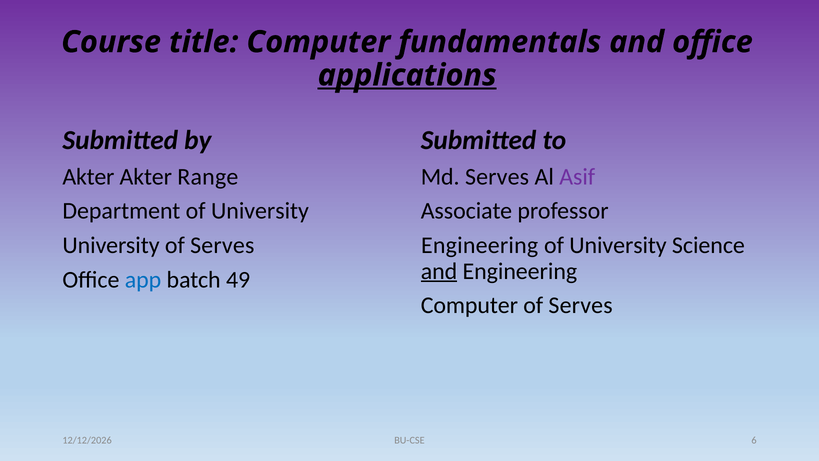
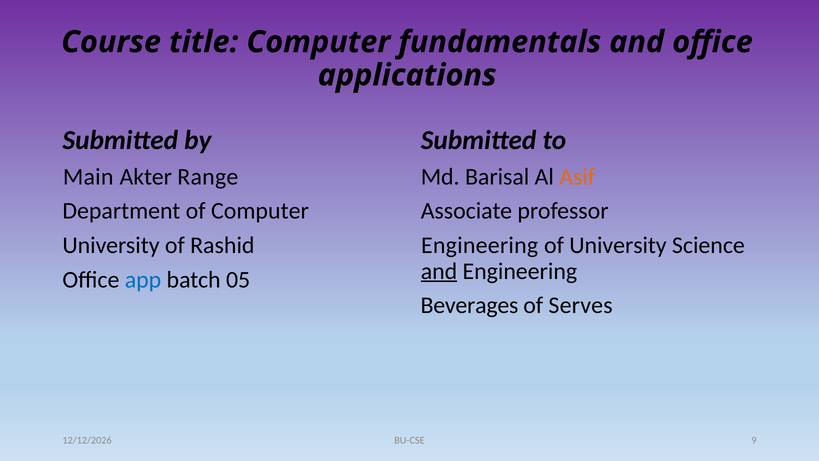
applications underline: present -> none (407, 75)
Akter: Akter -> Main (88, 177)
Md Serves: Serves -> Barisal (497, 177)
Asif colour: purple -> orange (577, 177)
Department of University: University -> Computer (260, 211)
University of Serves: Serves -> Rashid (222, 245)
49: 49 -> 05 (238, 280)
Computer: Computer -> Beverages (469, 305)
6: 6 -> 9 (754, 440)
